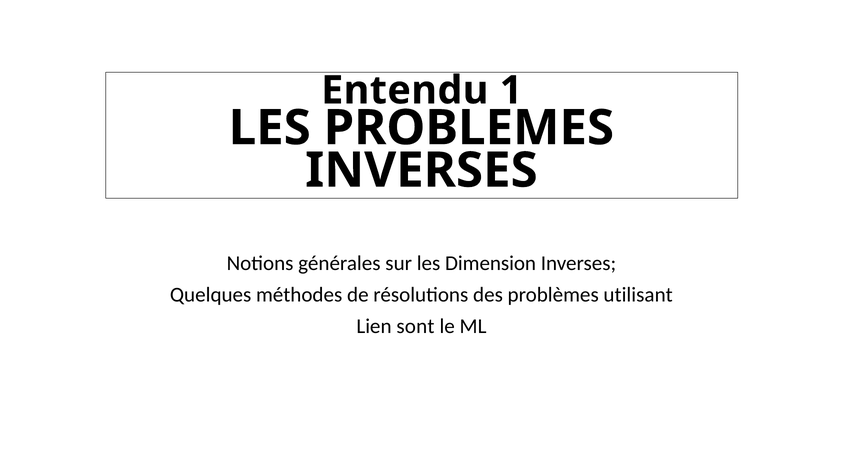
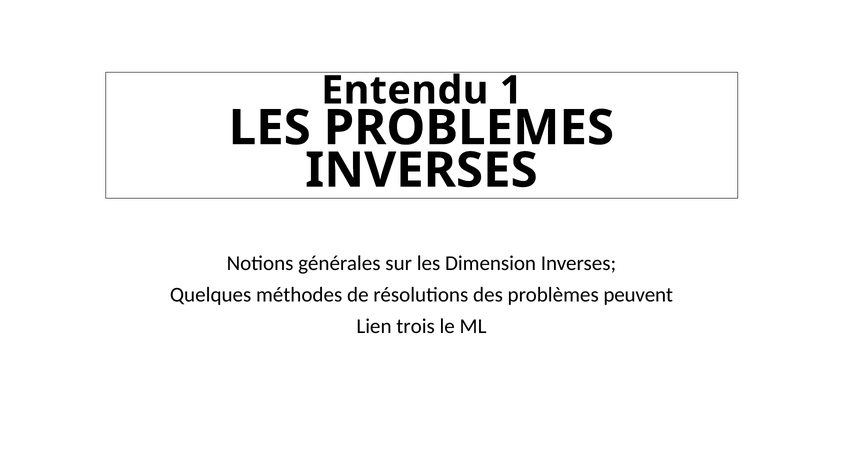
utilisant: utilisant -> peuvent (638, 295)
sont: sont -> trois (416, 327)
